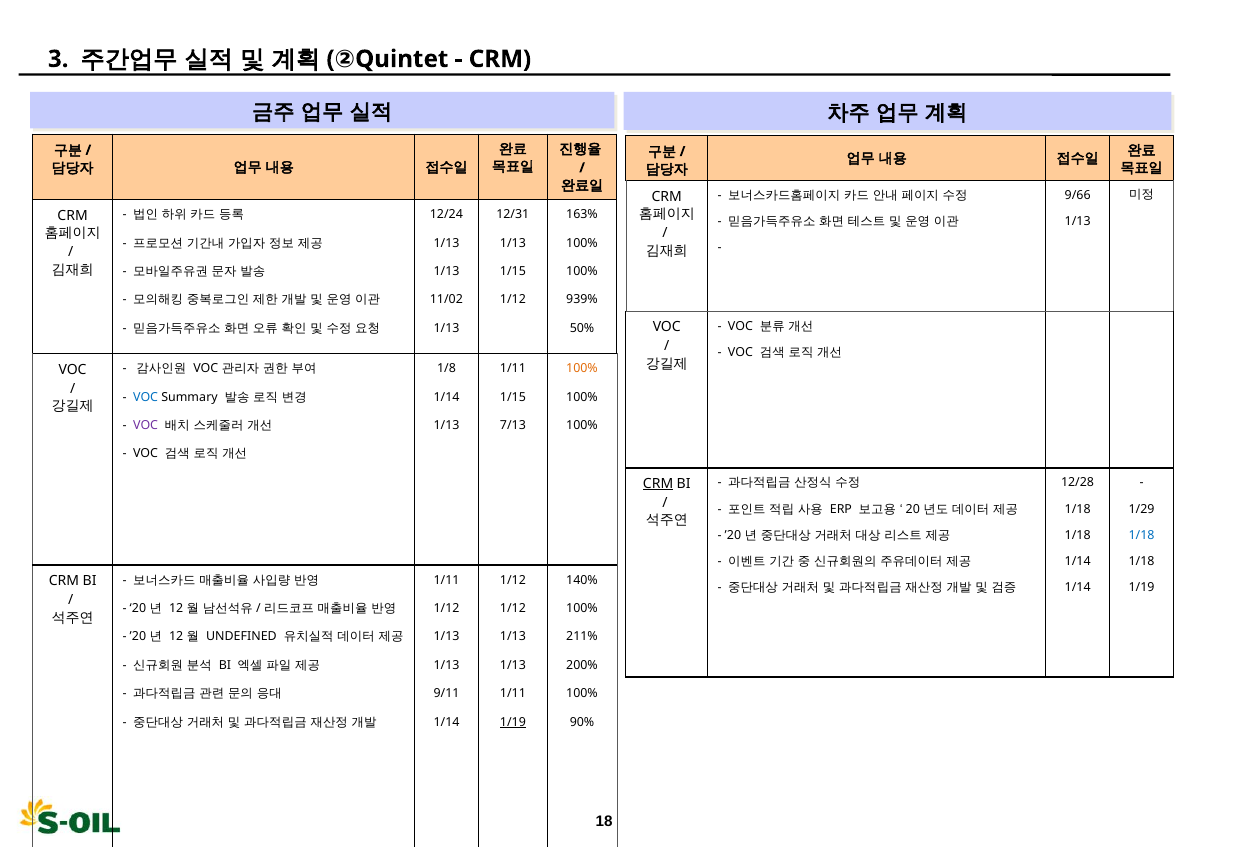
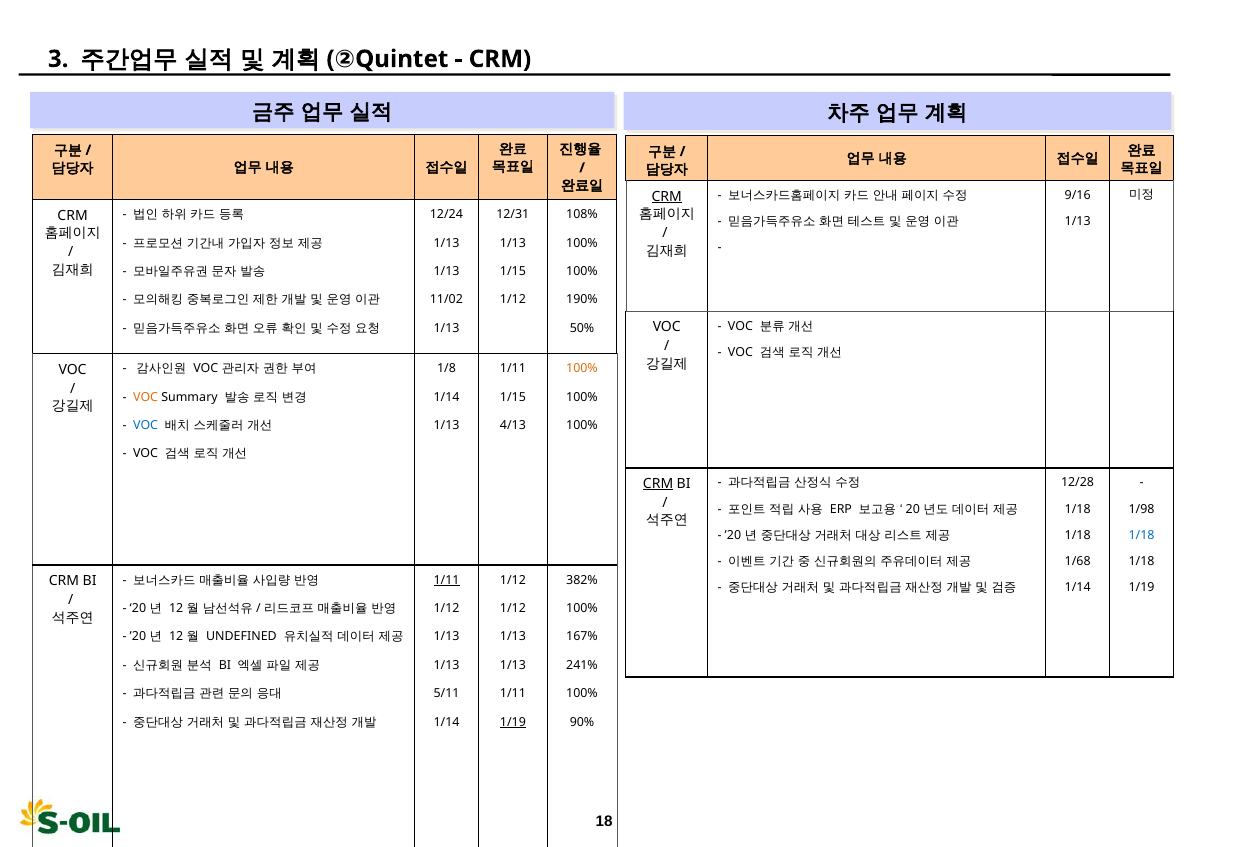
9/66: 9/66 -> 9/16 (1078, 196)
CRM underline: none -> present (667, 197)
163%: 163% -> 108% (582, 215)
939%: 939% -> 190% (582, 300)
VOC colour: blue -> orange (146, 397)
VOC colour: purple -> blue (146, 426)
7/13: 7/13 -> 4/13 (513, 426)
1/29: 1/29 -> 1/98 (1142, 509)
1/14: 1/14 -> 1/68 (1078, 561)
1/11 underline: none -> present (447, 580)
140%: 140% -> 382% (582, 580)
211%: 211% -> 167% (582, 637)
200%: 200% -> 241% (582, 666)
9/11: 9/11 -> 5/11 (447, 694)
